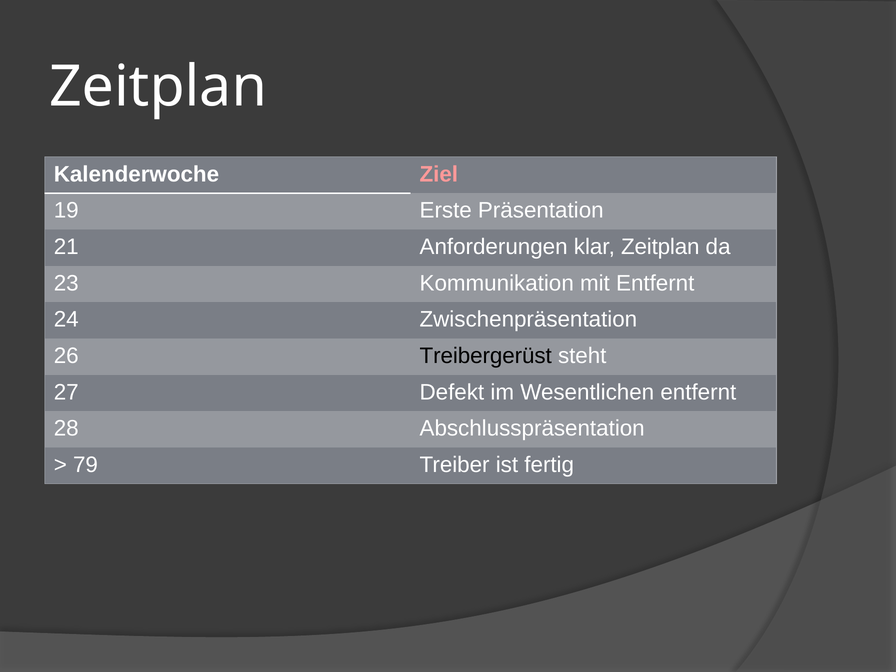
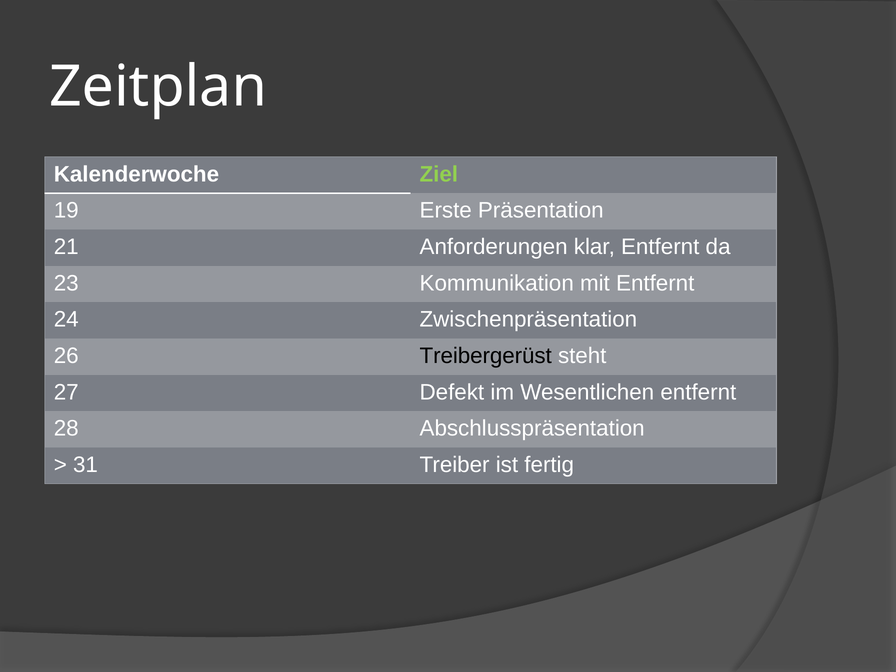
Ziel colour: pink -> light green (439, 174)
klar Zeitplan: Zeitplan -> Entfernt (660, 247)
79: 79 -> 31 (85, 465)
